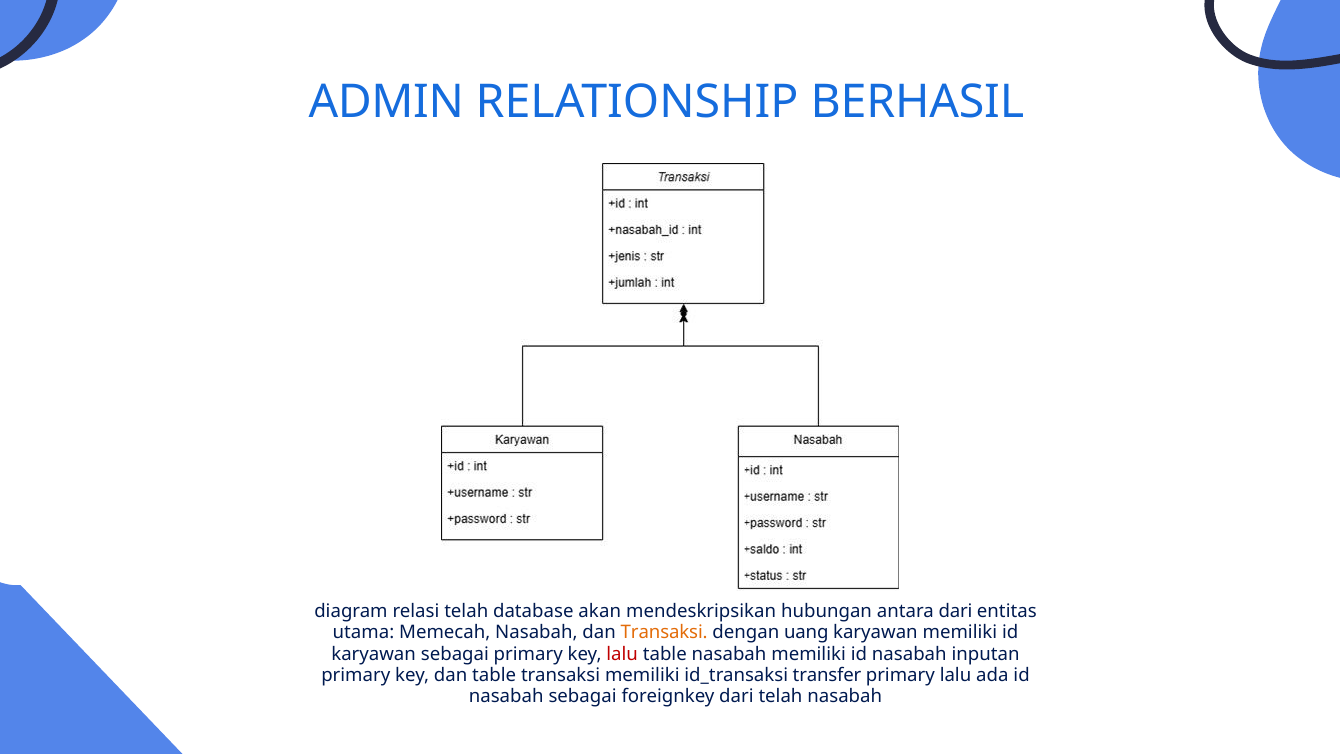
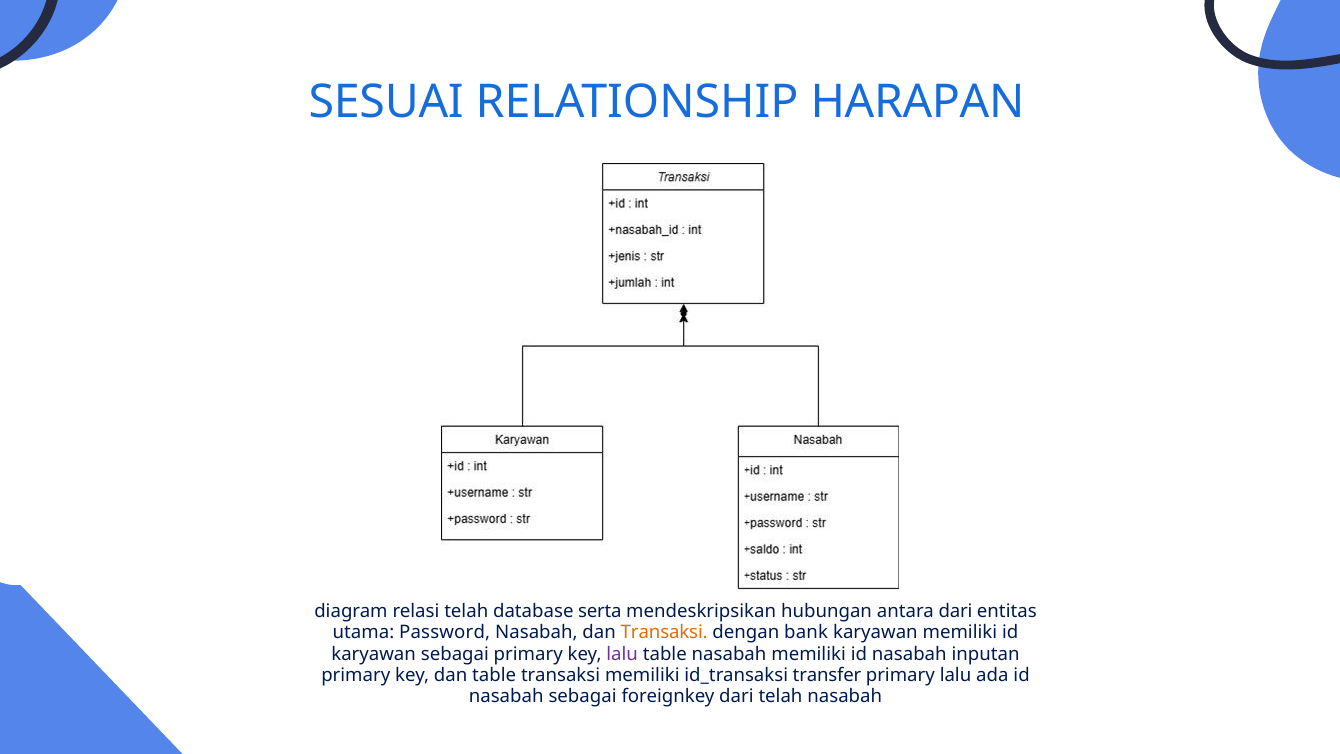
ADMIN: ADMIN -> SESUAI (386, 102)
BERHASIL: BERHASIL -> HARAPAN (918, 102)
akan: akan -> serta (600, 611)
Memecah: Memecah -> Password (445, 632)
uang: uang -> bank (806, 632)
lalu colour: red -> purple (622, 654)
